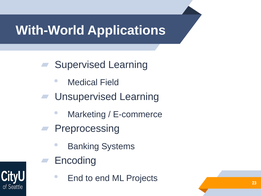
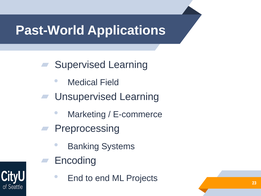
With-World: With-World -> Past-World (50, 30)
